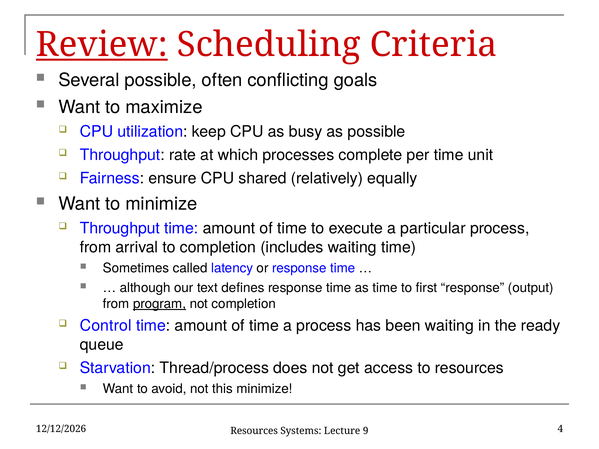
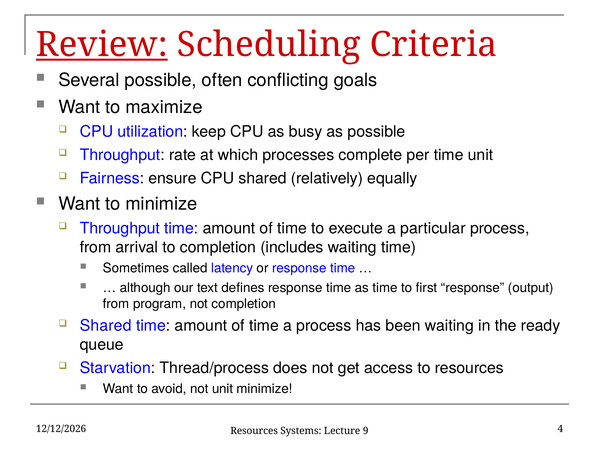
program underline: present -> none (160, 304)
Control: Control -> Shared (106, 326)
not this: this -> unit (223, 389)
